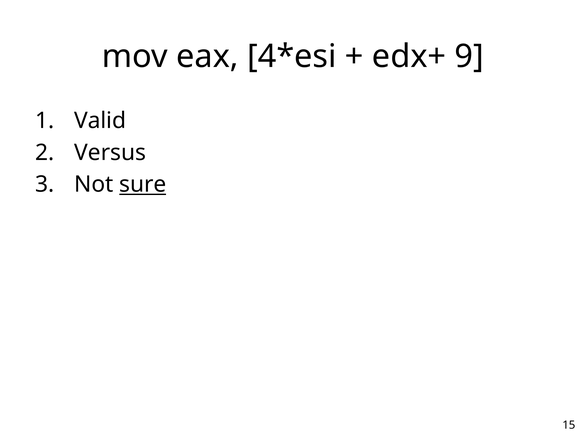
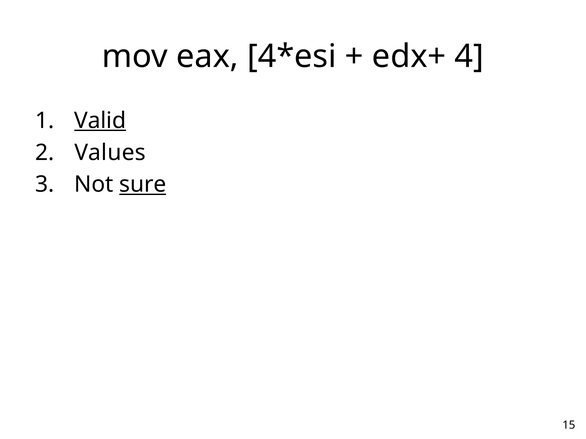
9: 9 -> 4 (469, 56)
Valid underline: none -> present (100, 121)
Versus: Versus -> Values (110, 153)
